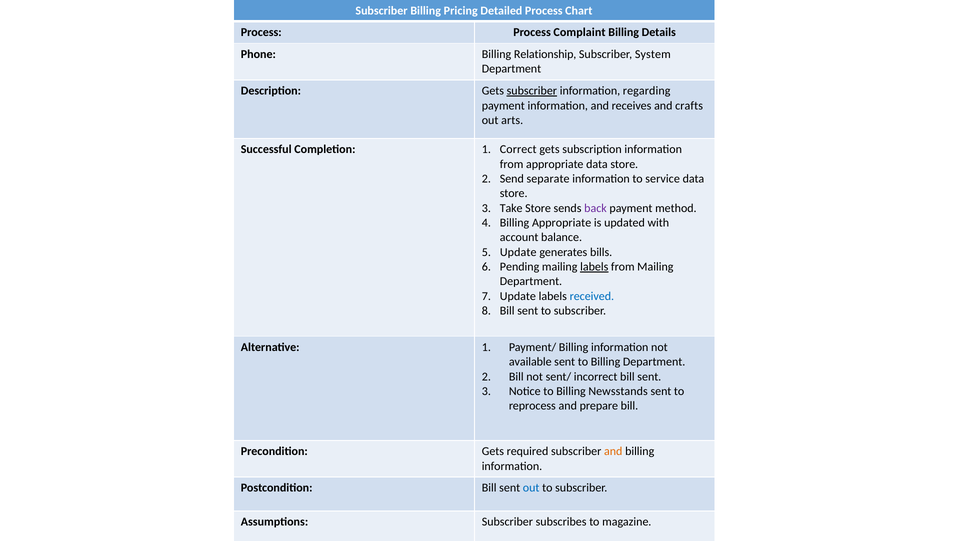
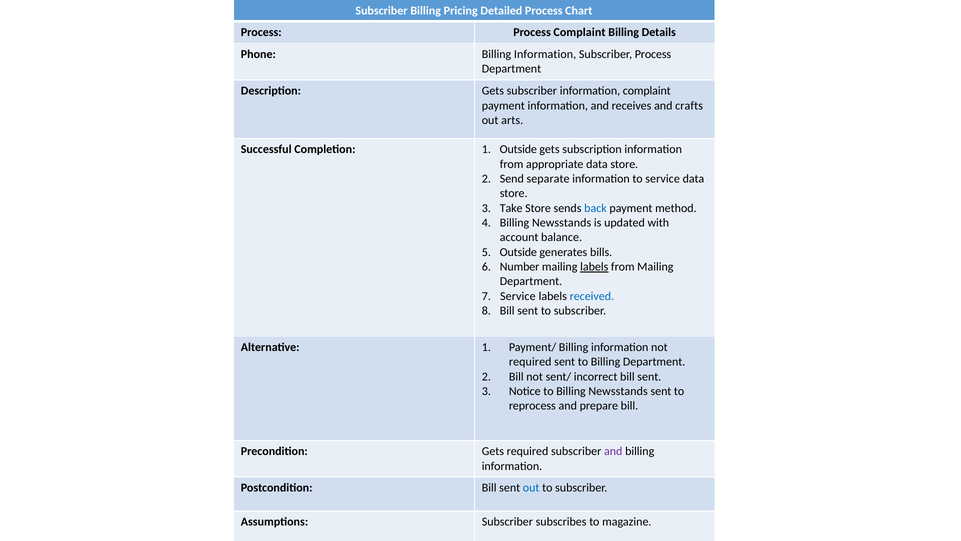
Relationship: Relationship -> Information (545, 54)
Subscriber System: System -> Process (653, 54)
subscriber underline: present -> none (532, 91)
information regarding: regarding -> complaint (647, 91)
Correct: Correct -> Outside (518, 149)
back colour: purple -> blue (596, 208)
Appropriate: Appropriate -> Newsstands (562, 223)
Update: Update -> Outside (518, 252)
Pending: Pending -> Number (520, 267)
Update: Update -> Service (518, 296)
available: available -> required (530, 362)
and colour: orange -> purple (613, 451)
